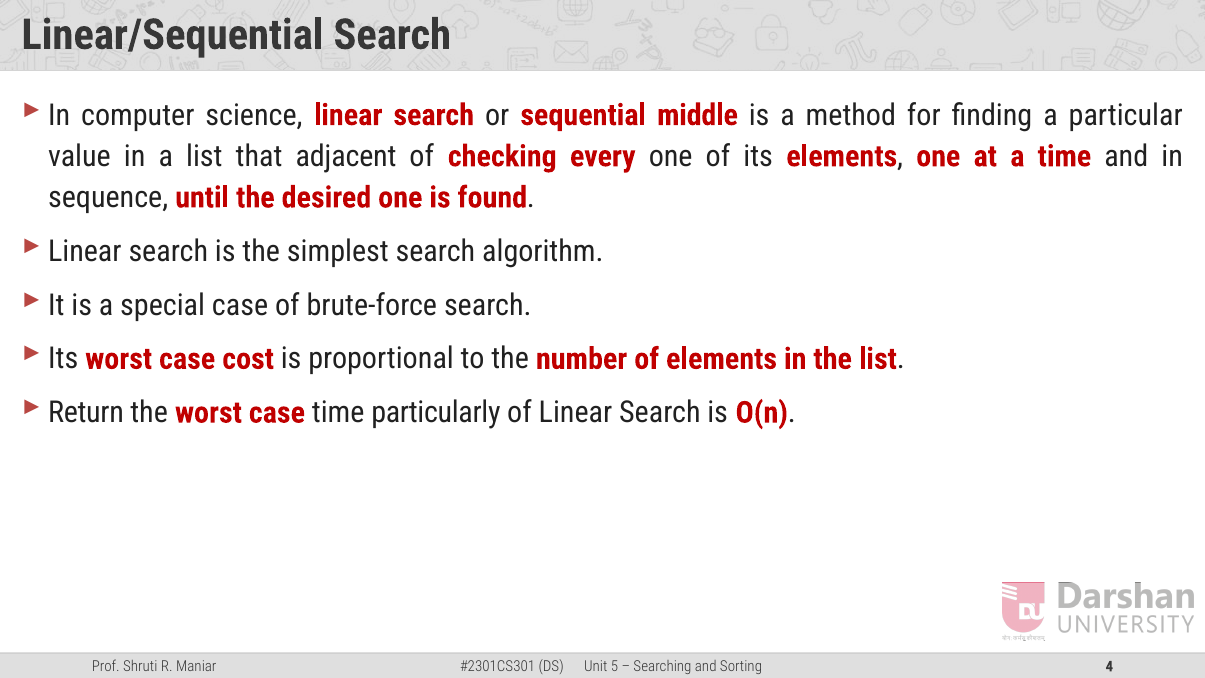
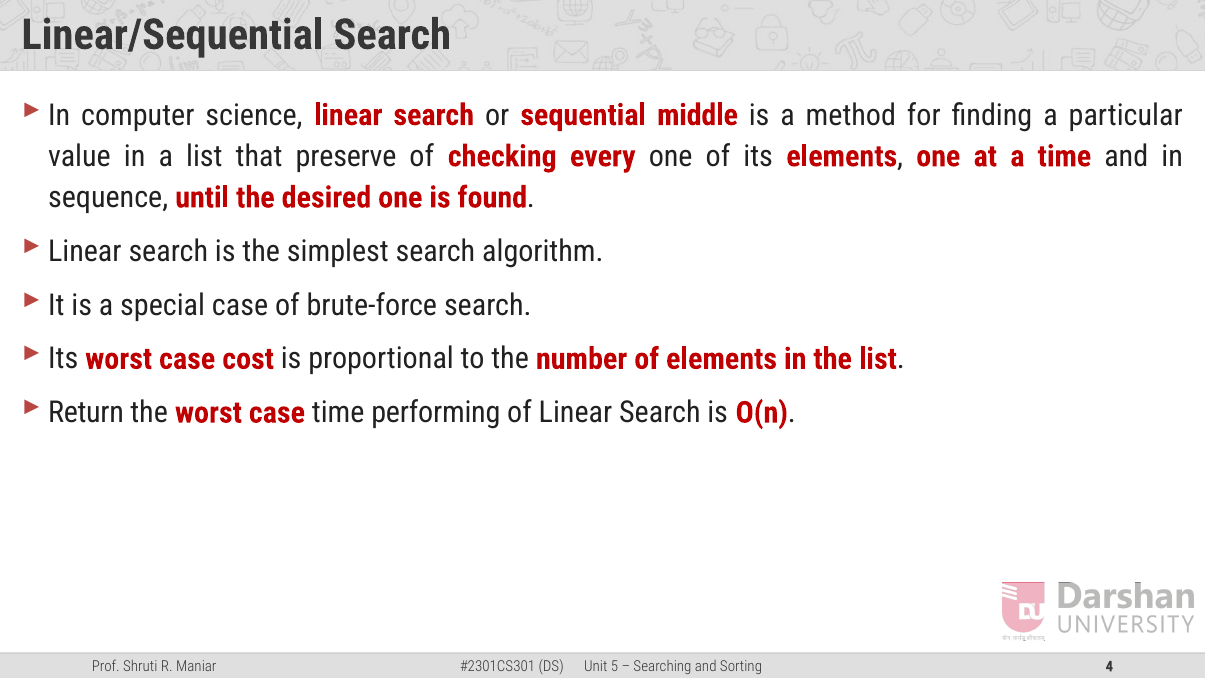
adjacent: adjacent -> preserve (346, 156)
particularly: particularly -> performing (436, 413)
